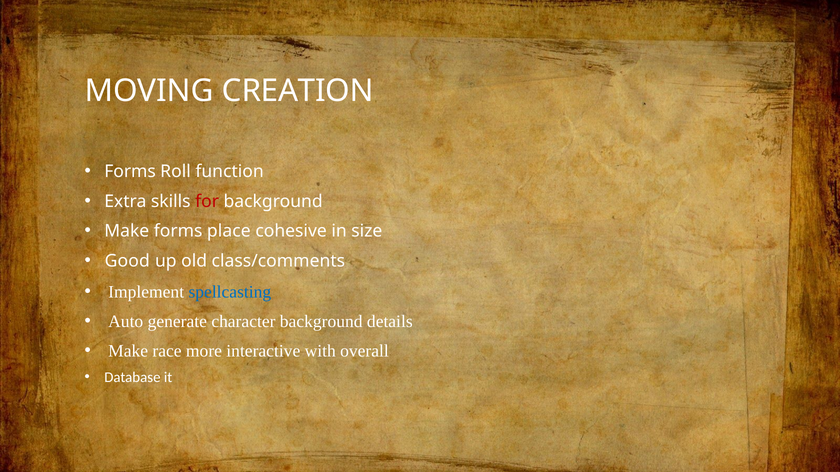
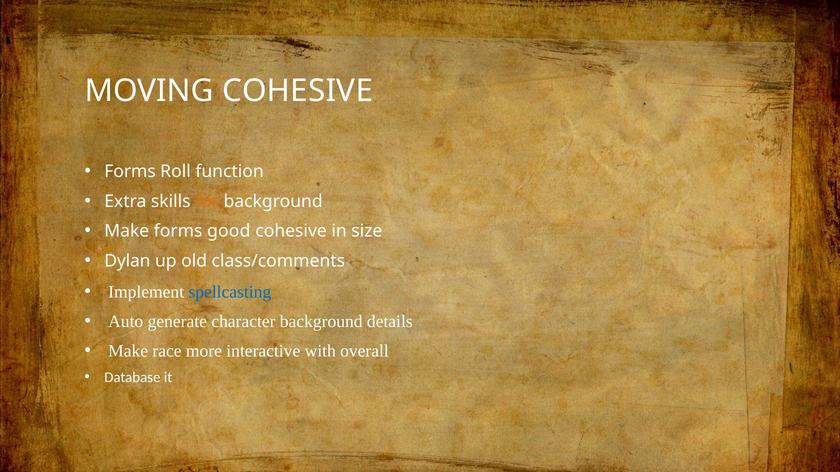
MOVING CREATION: CREATION -> COHESIVE (298, 91)
for colour: red -> orange (207, 202)
place: place -> good (229, 231)
Good: Good -> Dylan (127, 261)
